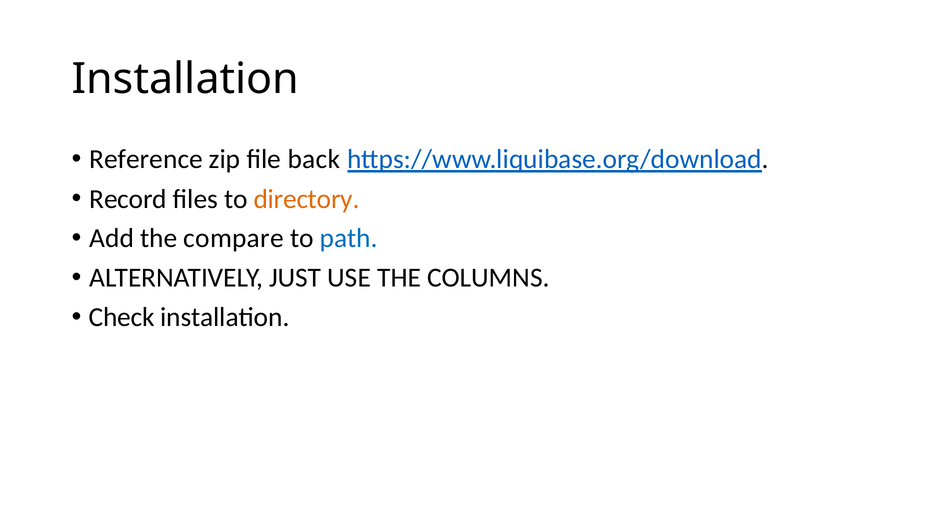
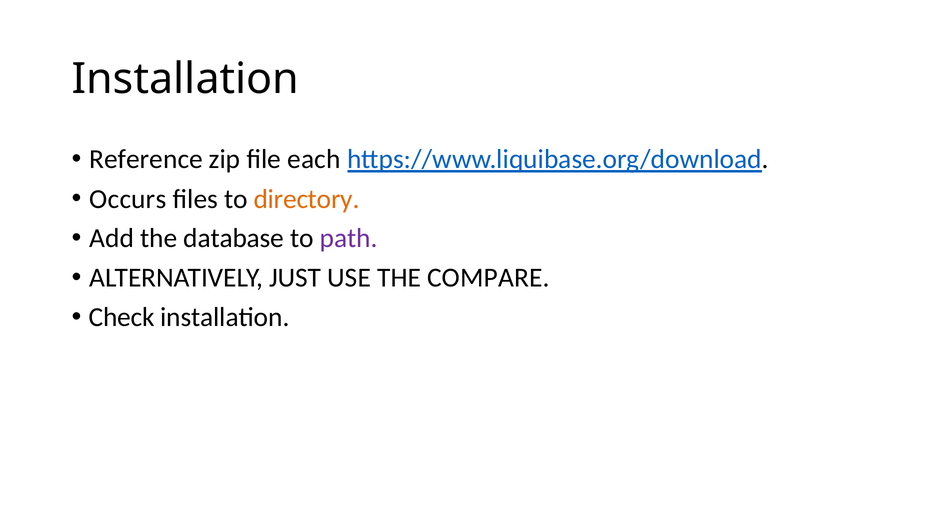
back: back -> each (314, 160)
Record: Record -> Occurs (128, 199)
compare: compare -> database (234, 239)
path colour: blue -> purple (349, 239)
COLUMNS: COLUMNS -> COMPARE (488, 278)
